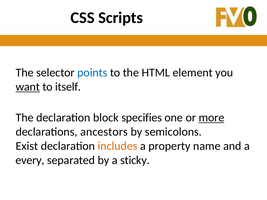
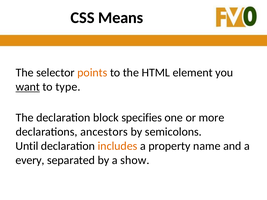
Scripts: Scripts -> Means (121, 18)
points colour: blue -> orange (92, 73)
itself: itself -> type (68, 87)
more underline: present -> none (211, 118)
Exist: Exist -> Until (27, 146)
sticky: sticky -> show (135, 160)
